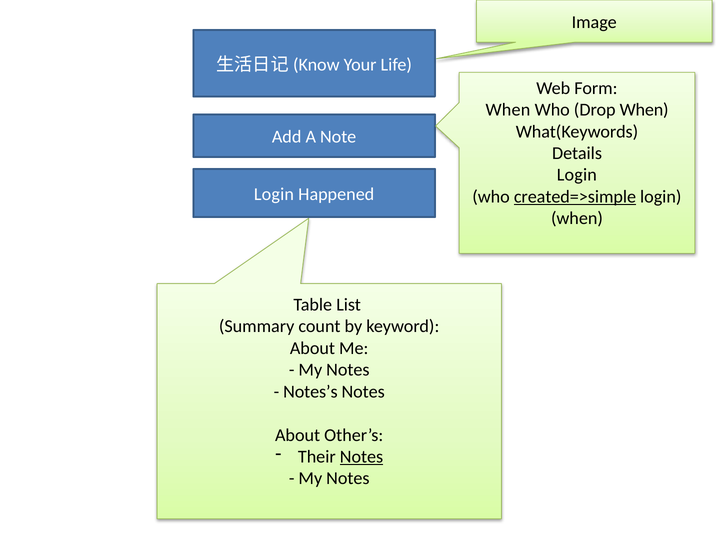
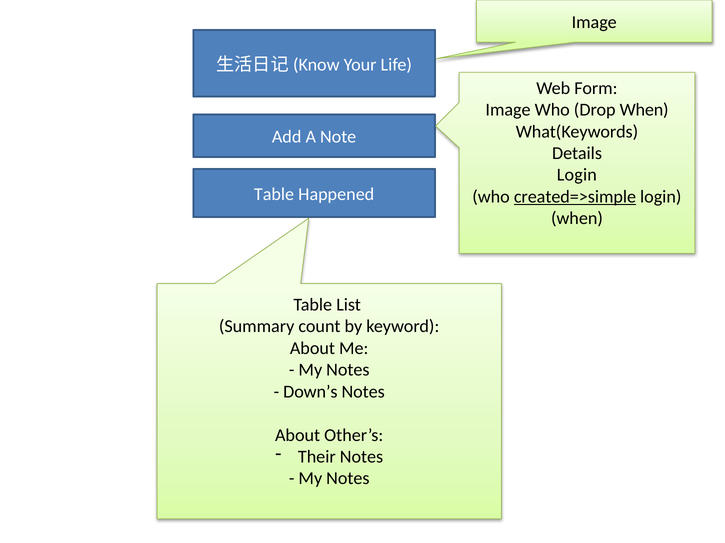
When: When -> Image (508, 110)
Login: Login -> Table (274, 195)
Notes’s: Notes’s -> Down’s (310, 392)
Notes underline: present -> none (361, 457)
